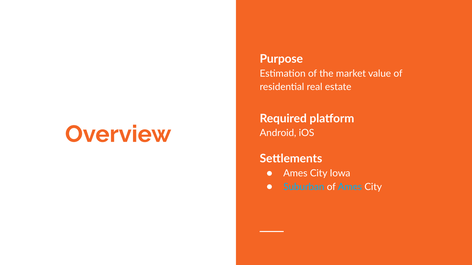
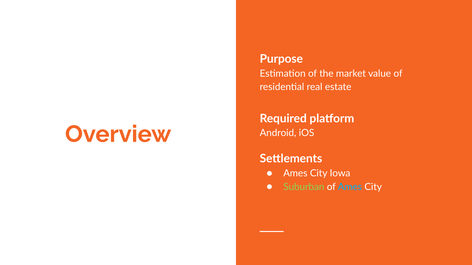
Suburban colour: light blue -> light green (304, 187)
